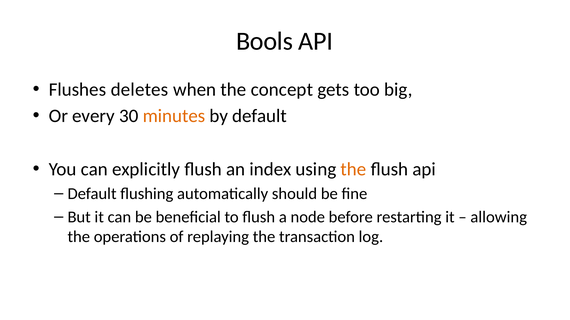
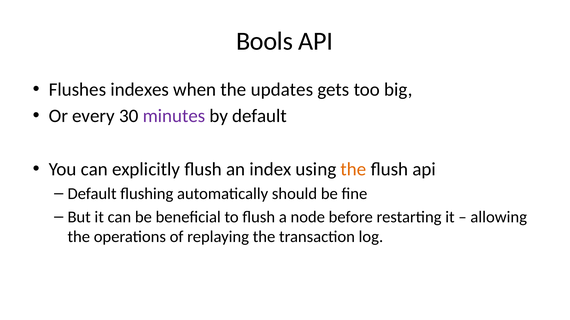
deletes: deletes -> indexes (140, 90)
concept: concept -> updates (282, 90)
minutes colour: orange -> purple (174, 116)
